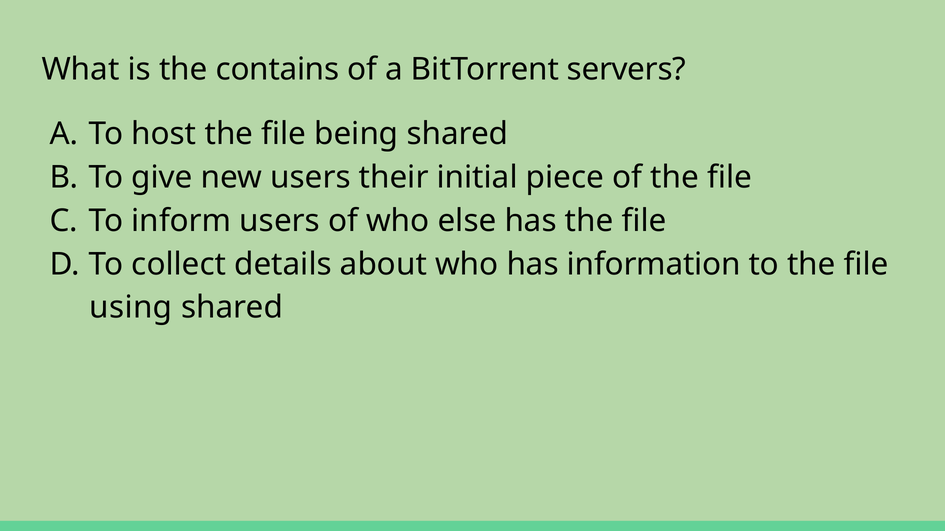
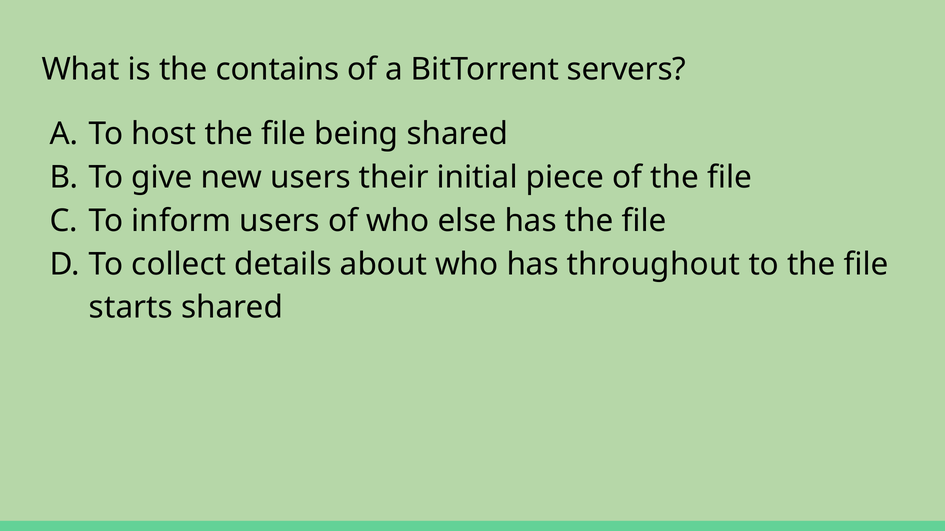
information: information -> throughout (653, 264)
using: using -> starts (131, 308)
